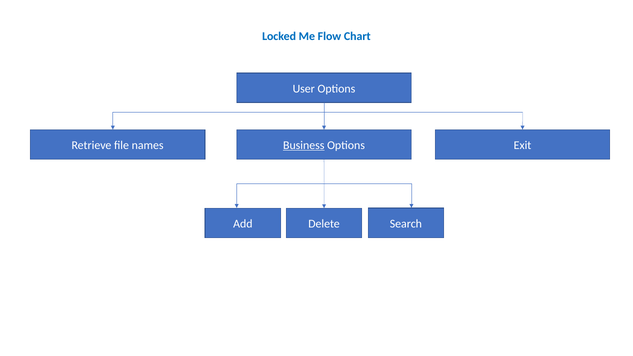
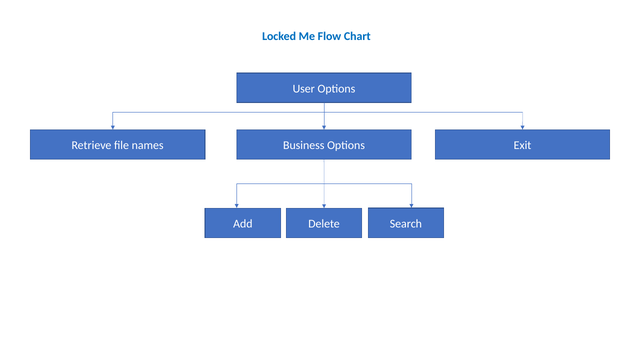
Business underline: present -> none (304, 145)
